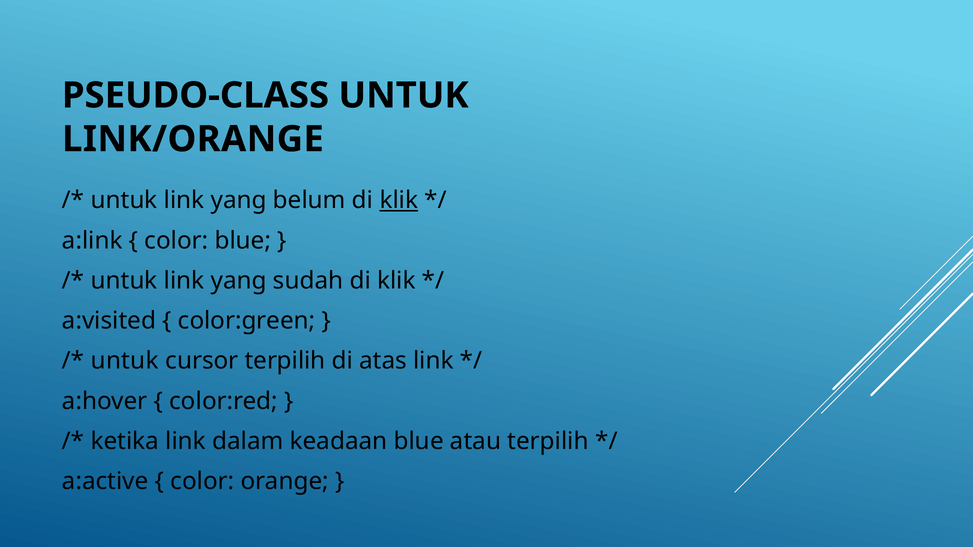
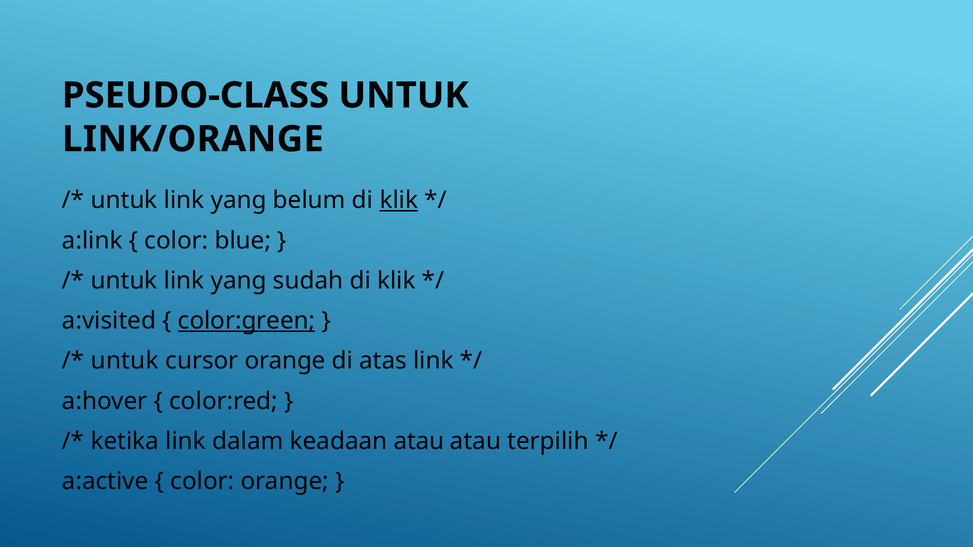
color:green underline: none -> present (247, 321)
cursor terpilih: terpilih -> orange (285, 361)
keadaan blue: blue -> atau (419, 441)
